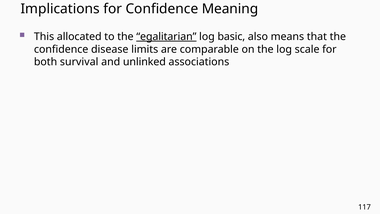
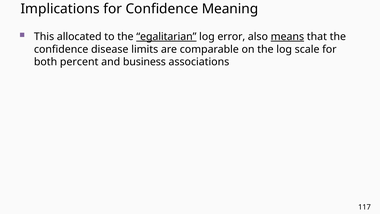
basic: basic -> error (231, 37)
means underline: none -> present (287, 37)
survival: survival -> percent (79, 62)
unlinked: unlinked -> business (144, 62)
